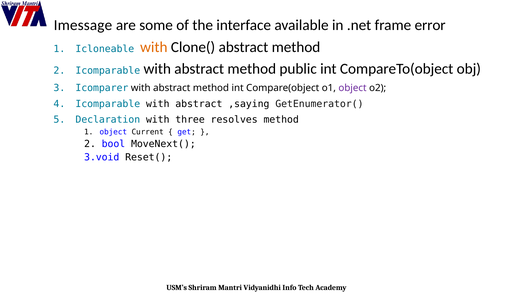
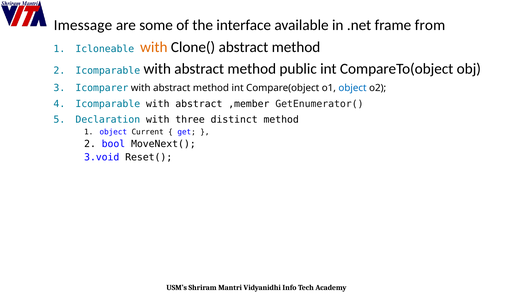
error: error -> from (430, 25)
object colour: purple -> blue (352, 88)
,saying: ,saying -> ,member (249, 104)
resolves: resolves -> distinct (234, 120)
